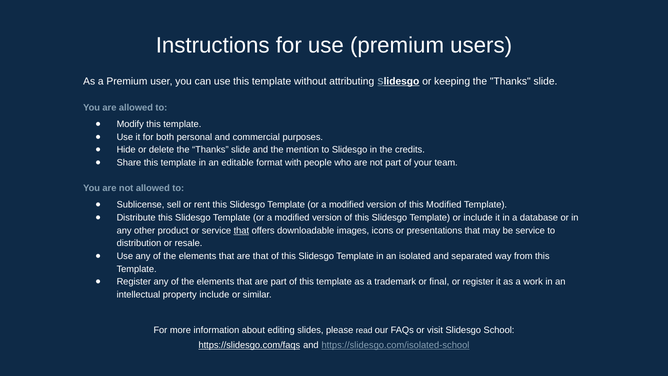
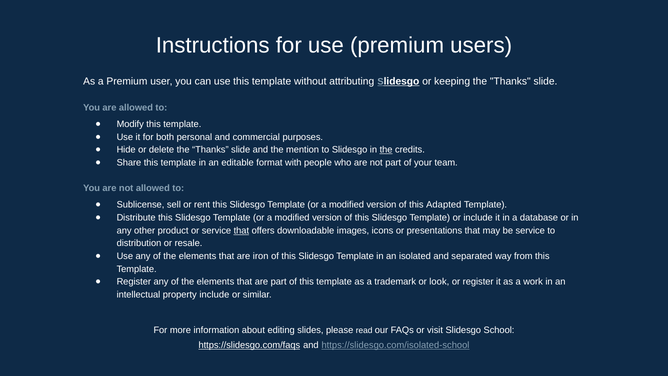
the underline: none -> present (386, 150)
this Modified: Modified -> Adapted (444, 205)
are that: that -> iron (261, 256)
final: final -> look (439, 282)
